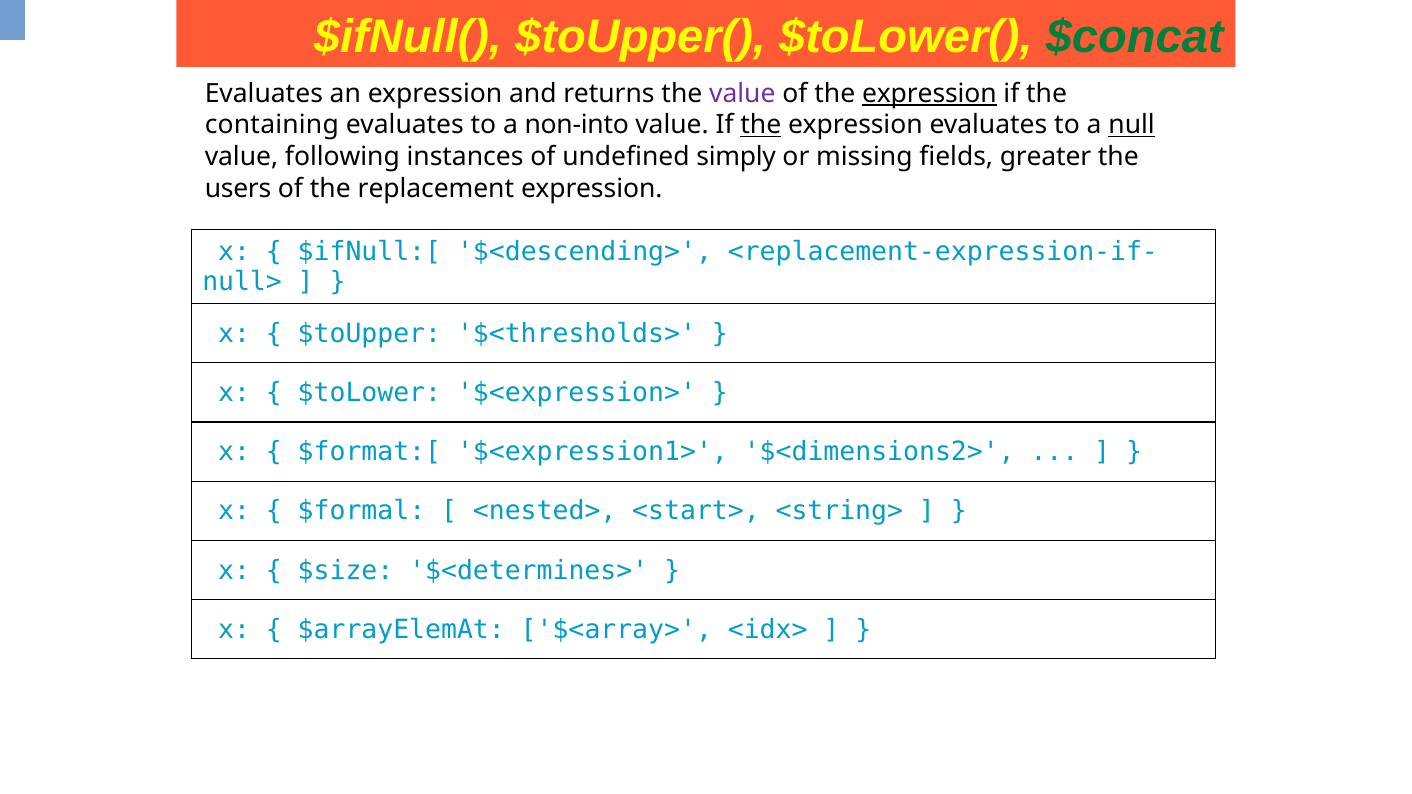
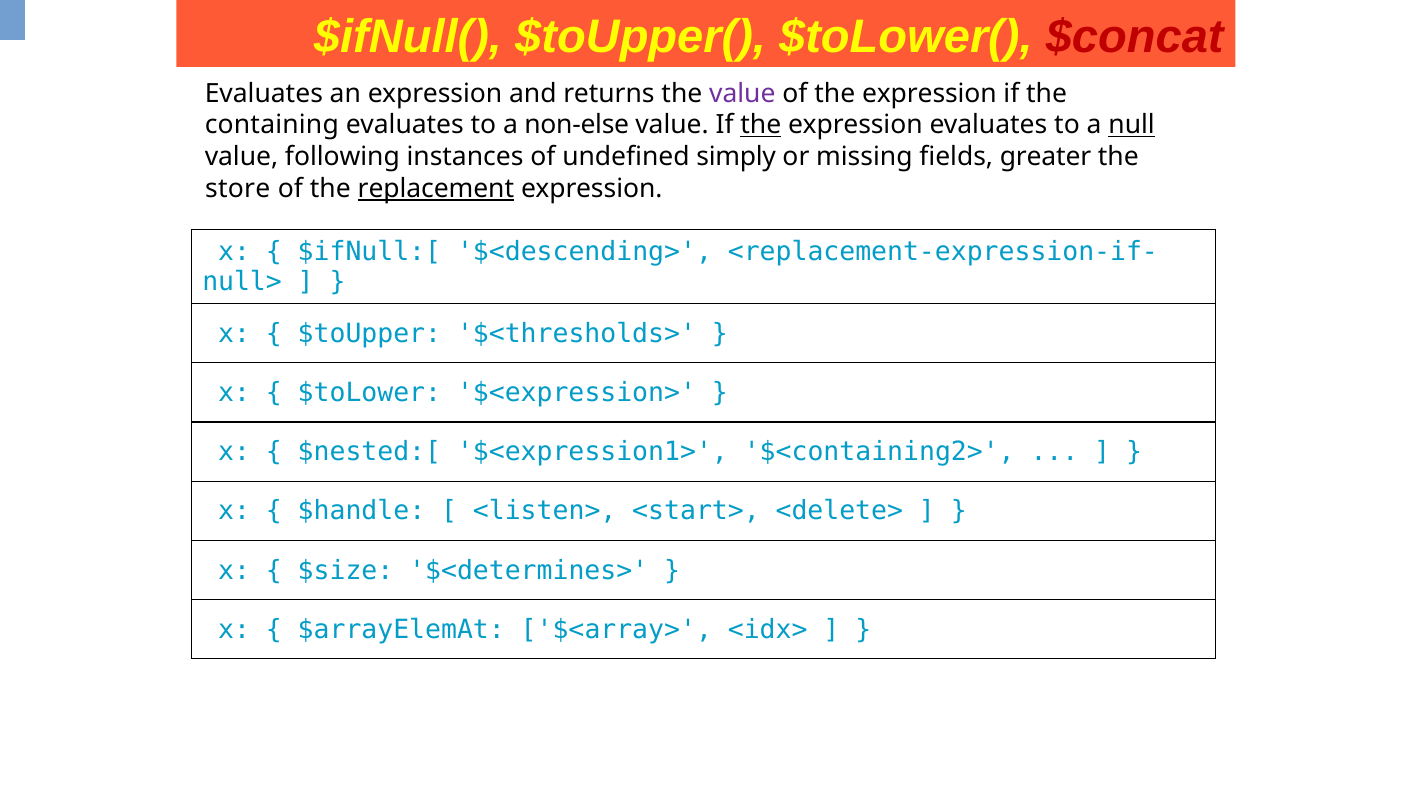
$concat colour: green -> red (1135, 37)
expression underline: present -> none (929, 93)
non-into: non-into -> non-else (577, 125)
users: users -> store (238, 189)
replacement underline: none -> present (436, 189)
$format:[: $format:[ -> $nested:[ (369, 452)
$<dimensions2>: $<dimensions2> -> $<containing2> (879, 452)
$formal: $formal -> $handle (361, 511)
<nested>: <nested> -> <listen> (545, 511)
<string>: <string> -> <delete> (839, 511)
